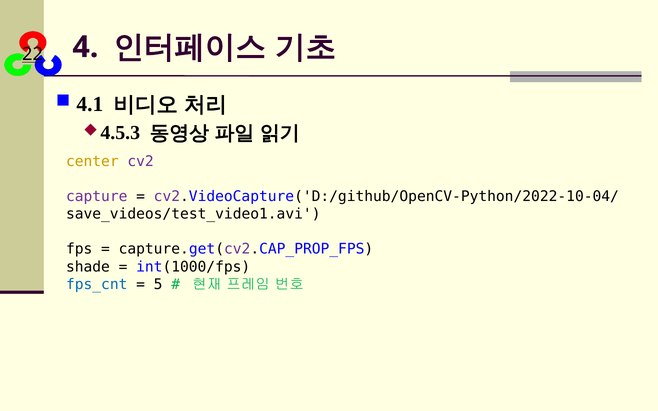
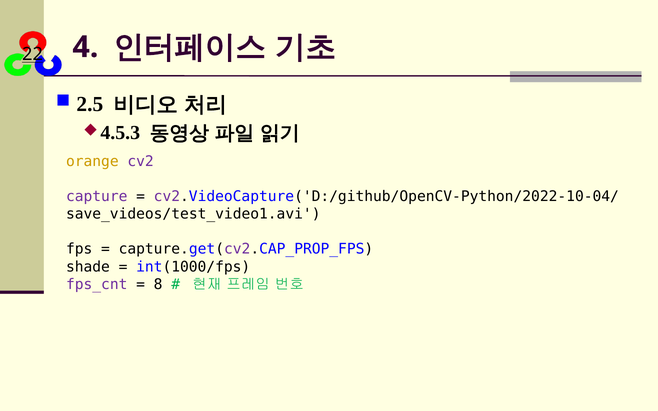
4.1: 4.1 -> 2.5 (90, 104)
center: center -> orange (92, 162)
fps_cnt colour: blue -> purple (97, 284)
5: 5 -> 8 (158, 284)
